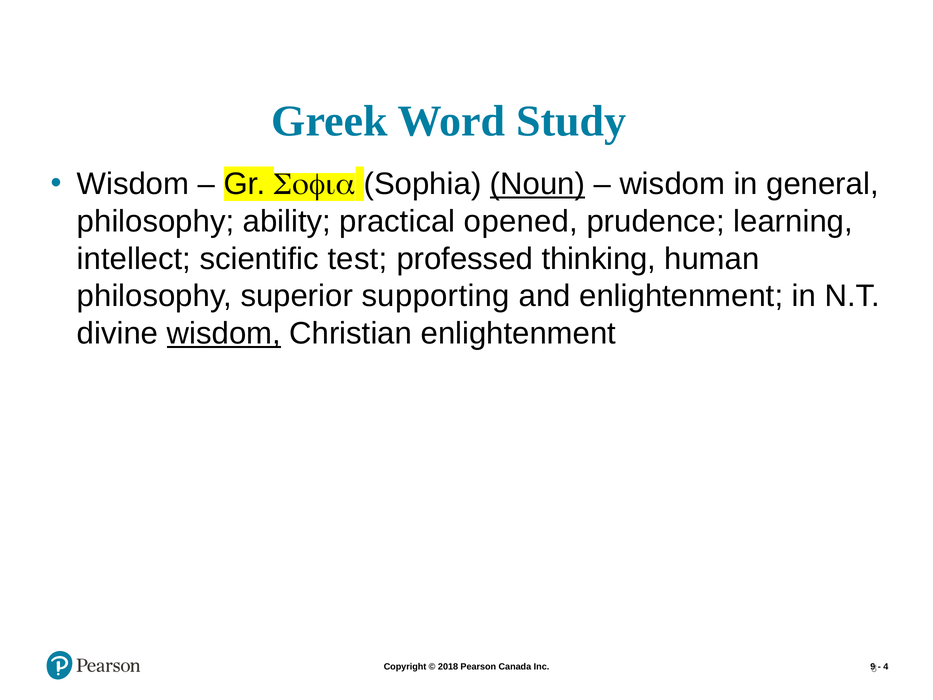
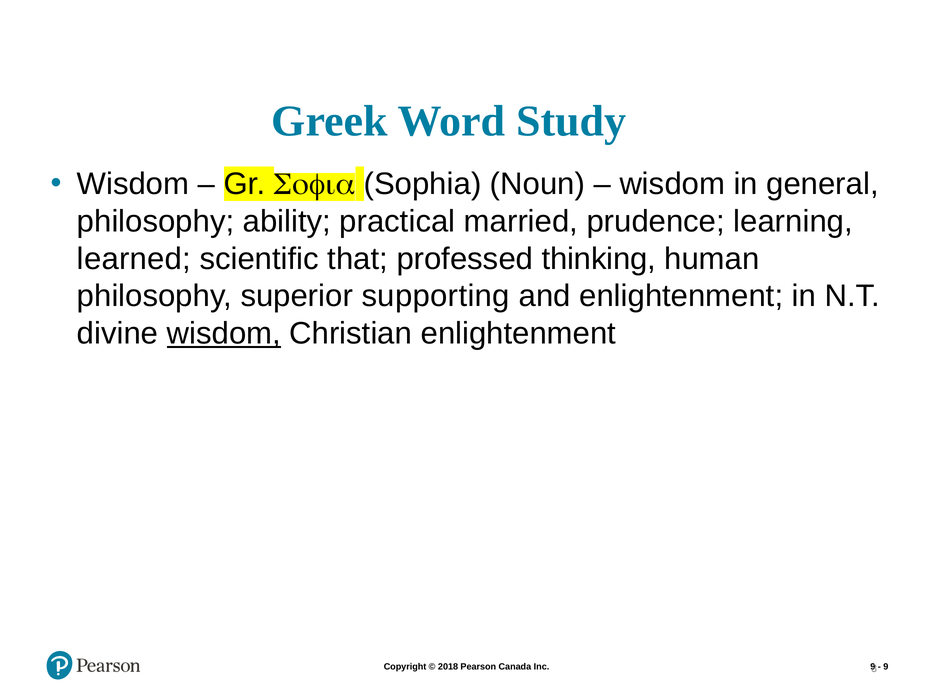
Noun underline: present -> none (537, 184)
opened: opened -> married (521, 221)
intellect: intellect -> learned (134, 259)
test: test -> that (358, 259)
4: 4 -> 9 (886, 667)
